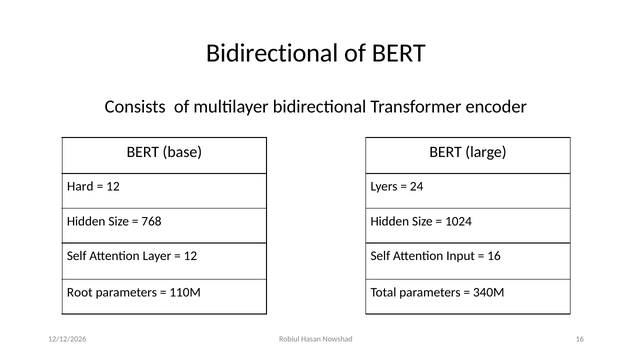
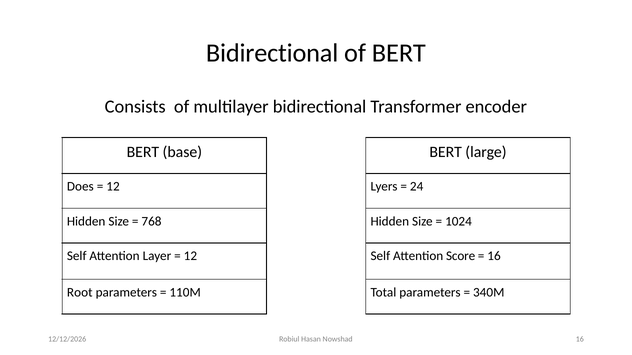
Hard: Hard -> Does (80, 187)
Input: Input -> Score (461, 256)
